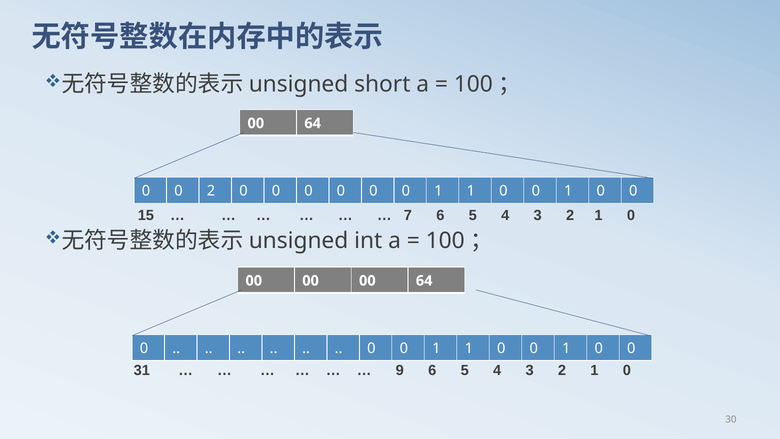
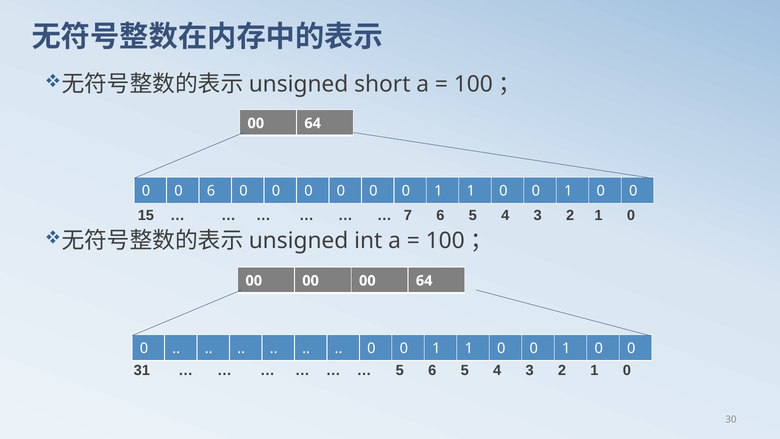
0 2: 2 -> 6 (211, 191)
9: 9 -> 5 (400, 370)
